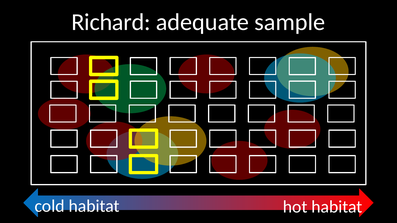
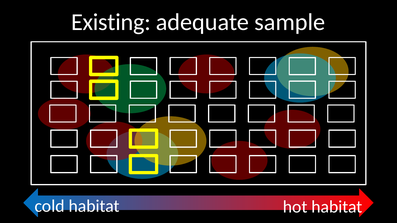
Richard: Richard -> Existing (111, 22)
